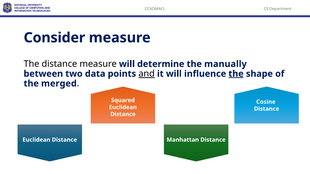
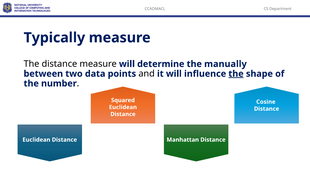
Consider: Consider -> Typically (54, 38)
and underline: present -> none (147, 74)
merged: merged -> number (59, 84)
